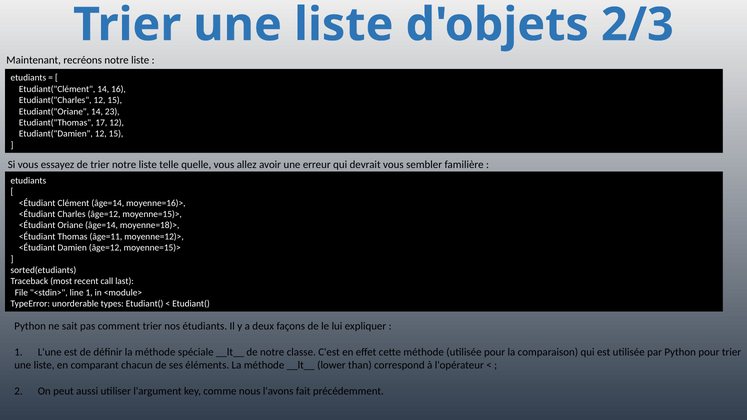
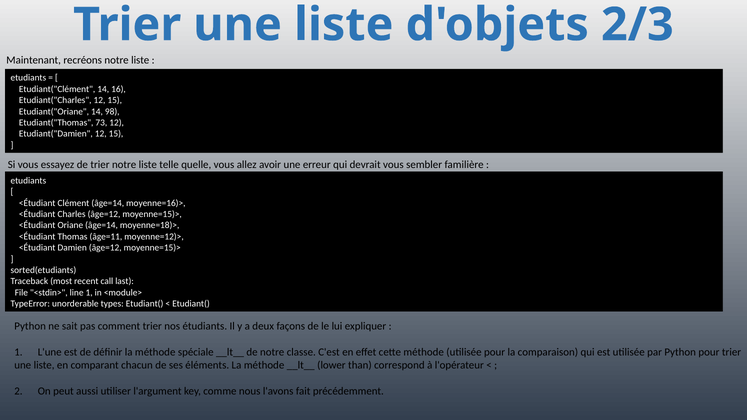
23: 23 -> 98 (112, 112)
17: 17 -> 73 (101, 123)
